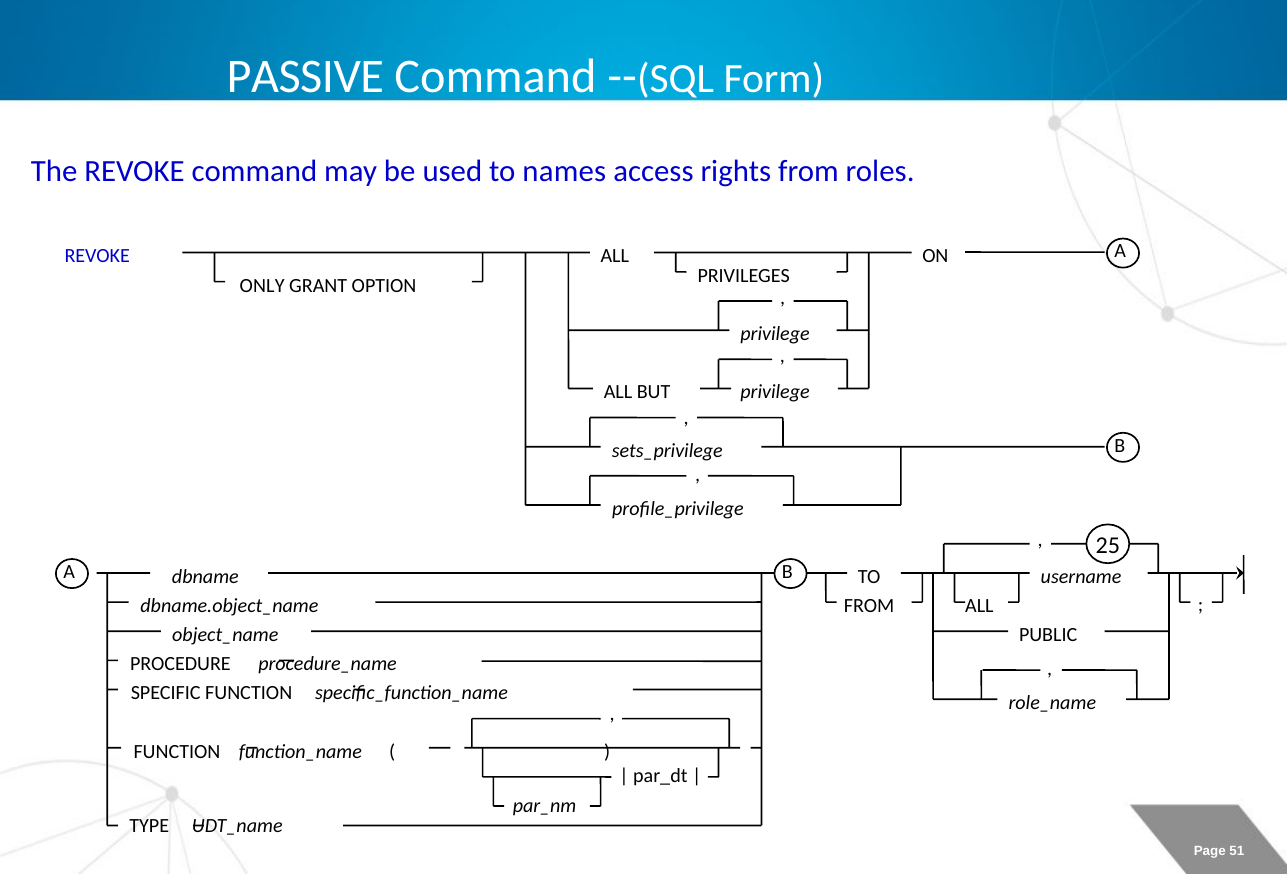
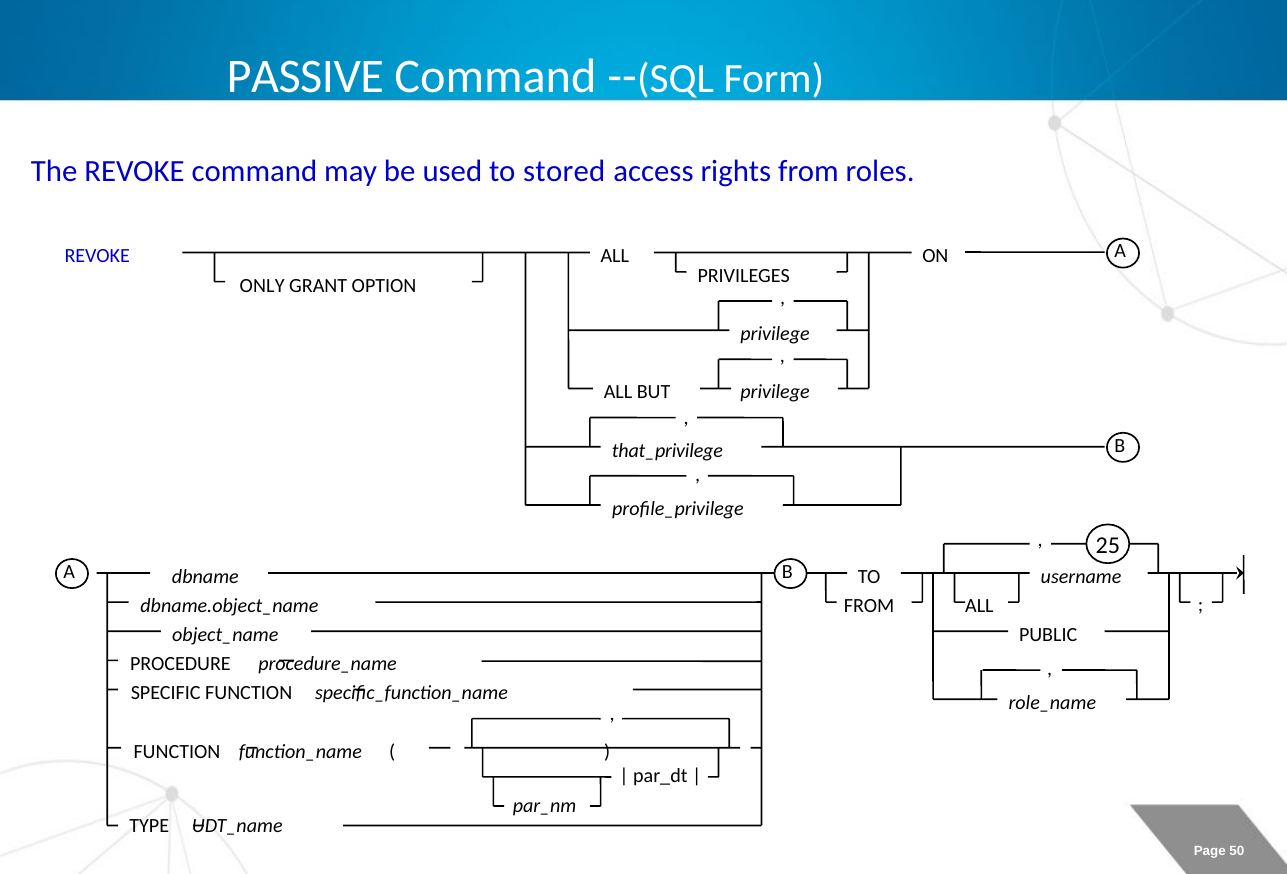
names: names -> stored (564, 171)
sets_privilege: sets_privilege -> that_privilege (667, 451)
51: 51 -> 50 (1237, 851)
